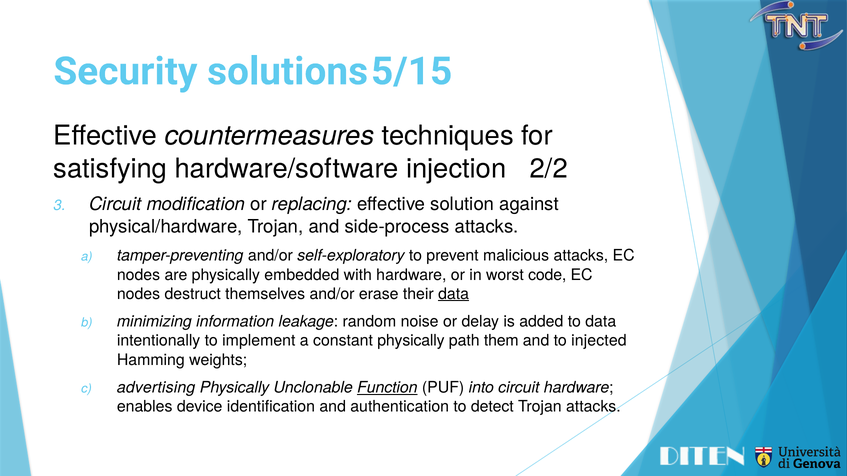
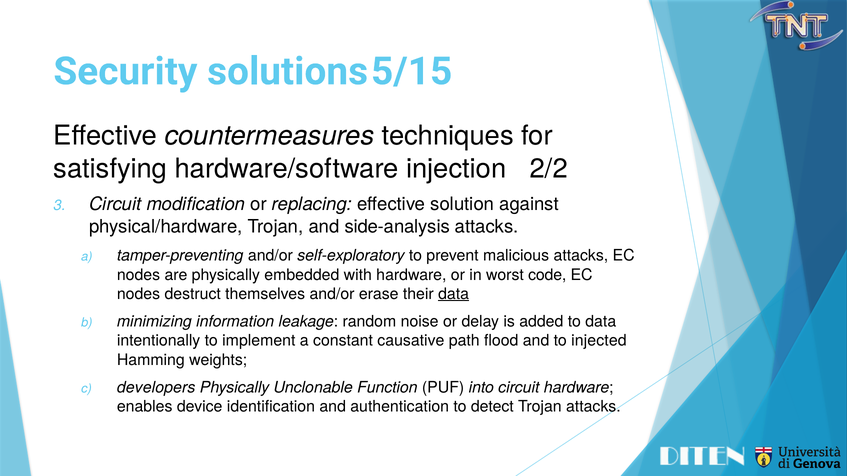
side-process: side-process -> side-analysis (397, 227)
constant physically: physically -> causative (411, 341)
them: them -> flood (501, 341)
advertising: advertising -> developers (156, 388)
Function underline: present -> none (387, 388)
